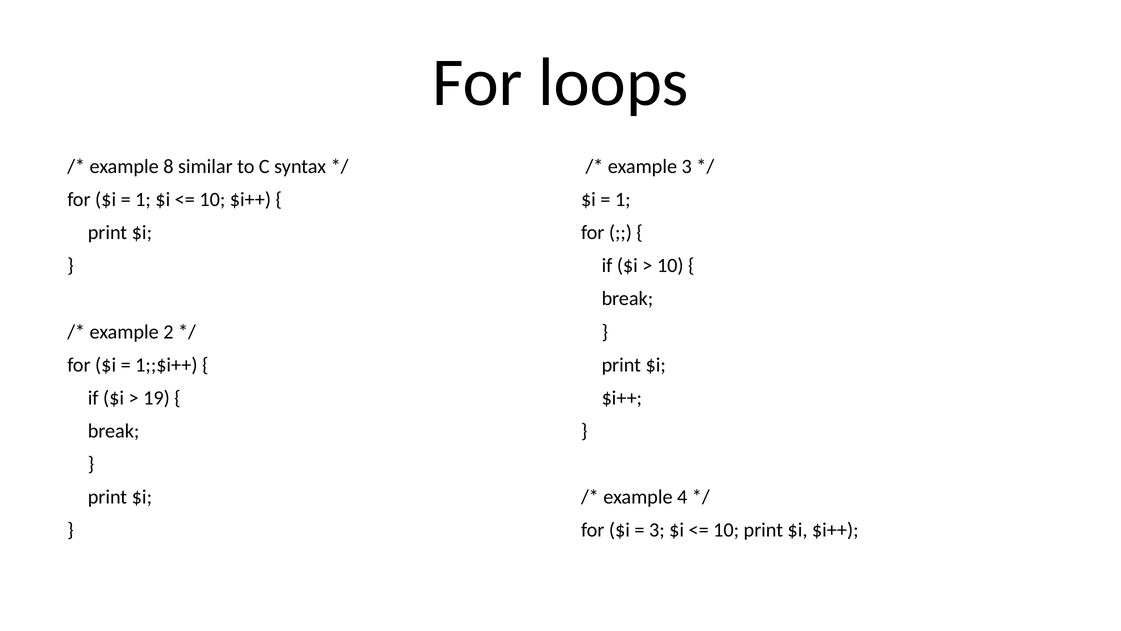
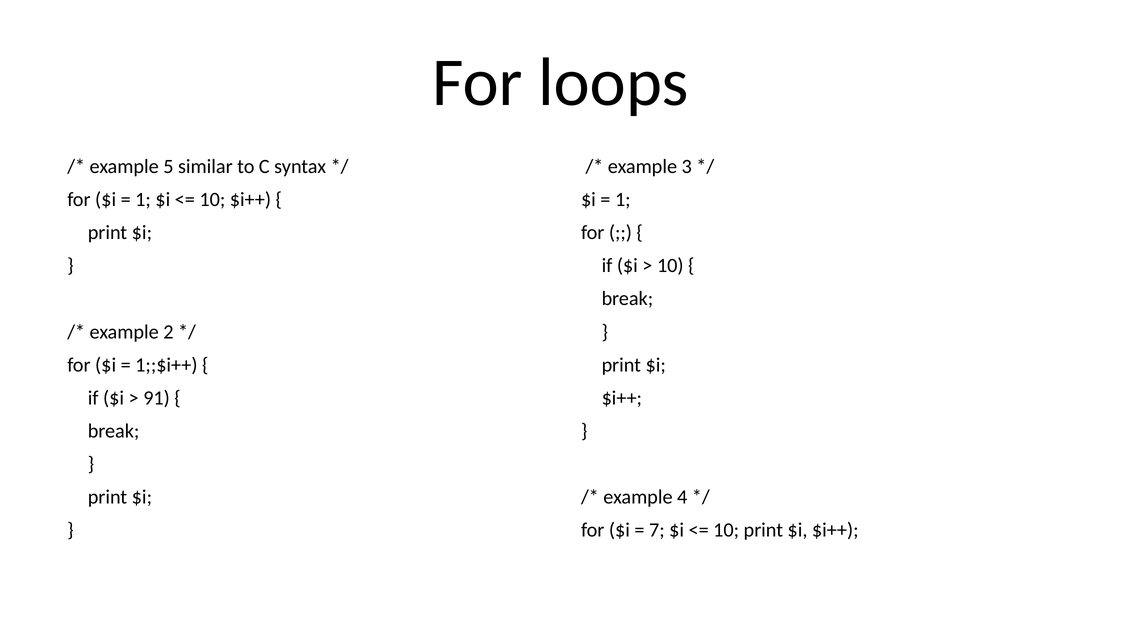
8: 8 -> 5 (168, 166)
19: 19 -> 91 (157, 398)
3: 3 -> 7 (657, 530)
